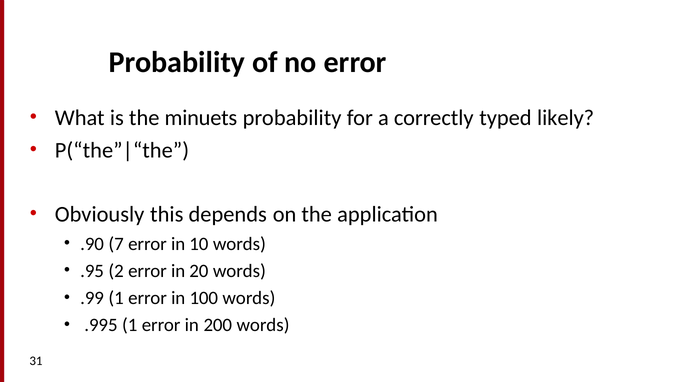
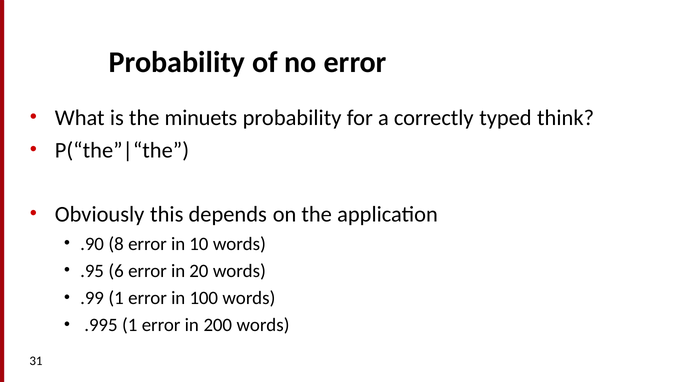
likely: likely -> think (566, 118)
7: 7 -> 8 (116, 244)
2: 2 -> 6 (116, 271)
